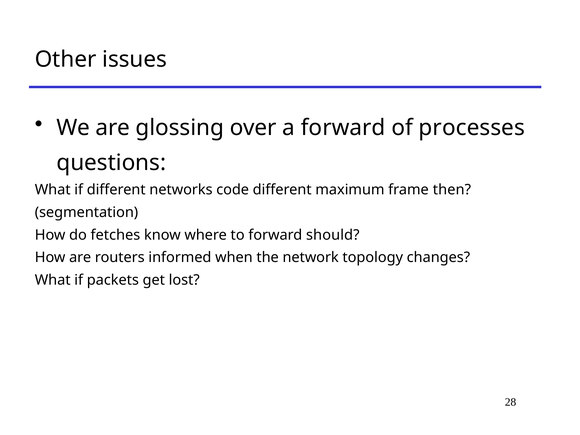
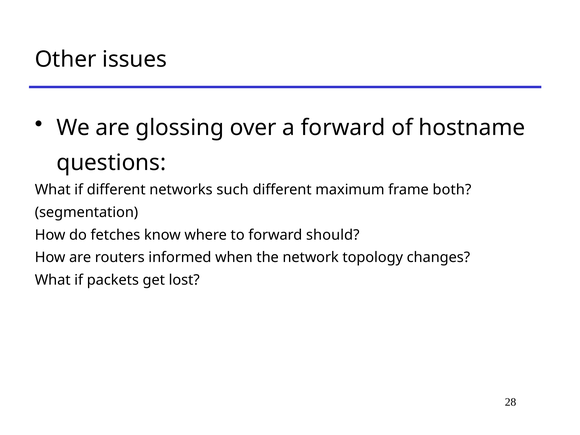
processes: processes -> hostname (472, 128)
code: code -> such (233, 190)
then: then -> both (452, 190)
